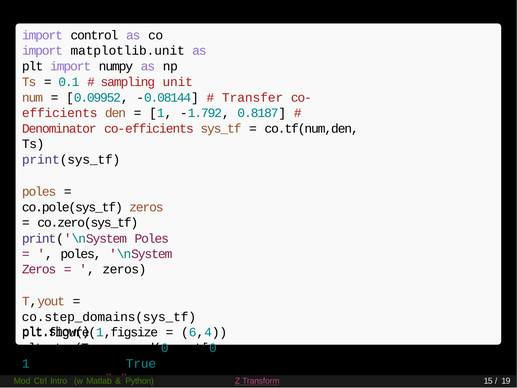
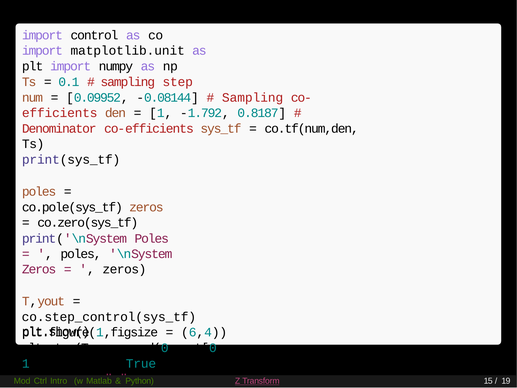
unit: unit -> step (178, 82)
Transfer: Transfer -> Sampling (253, 97)
co.step_domains(sys_tf: co.step_domains(sys_tf -> co.step_control(sys_tf (109, 317)
